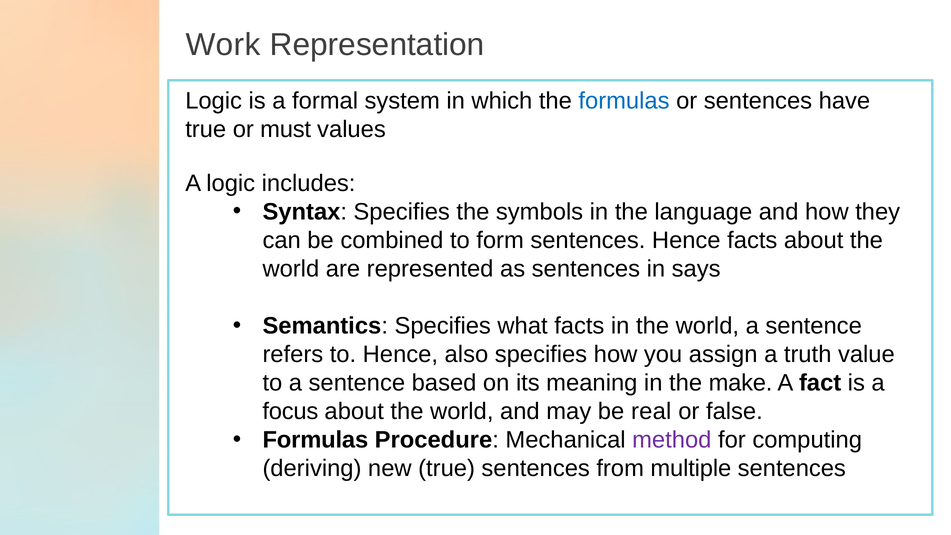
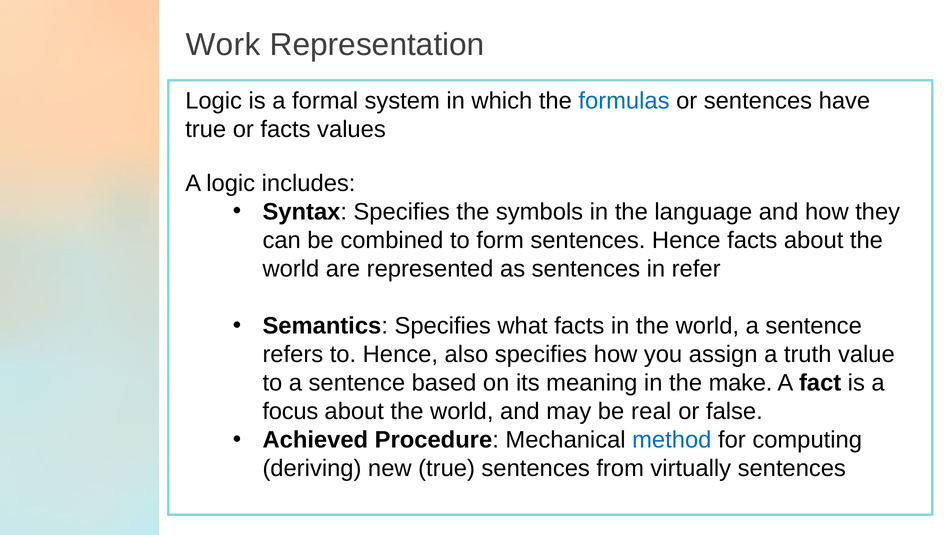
or must: must -> facts (286, 129)
says: says -> refer (696, 269)
Formulas: Formulas -> Achieved (315, 440)
method colour: purple -> blue (672, 440)
multiple: multiple -> virtually (691, 469)
